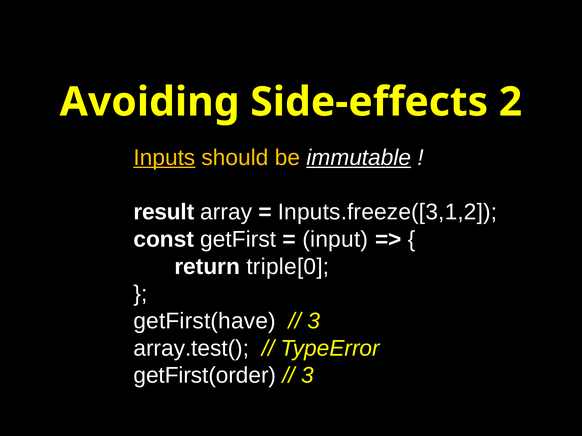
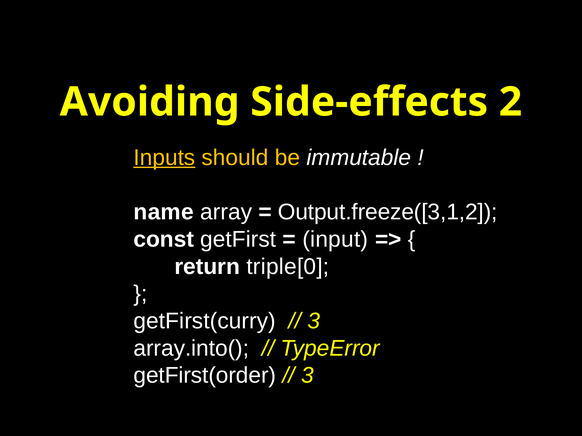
immutable underline: present -> none (359, 158)
result: result -> name (164, 212)
Inputs.freeze([3,1,2: Inputs.freeze([3,1,2 -> Output.freeze([3,1,2 (388, 212)
getFirst(have: getFirst(have -> getFirst(curry (205, 321)
array.test(: array.test( -> array.into( (191, 349)
